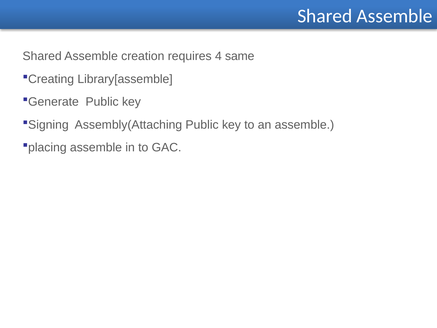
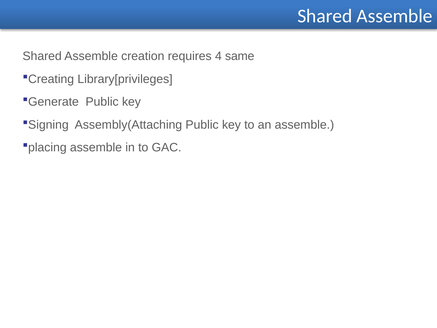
Library[assemble: Library[assemble -> Library[privileges (125, 79)
